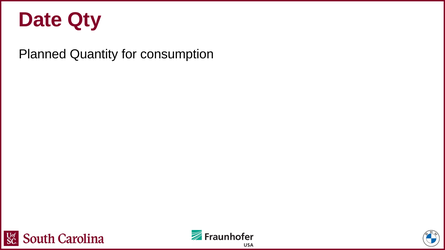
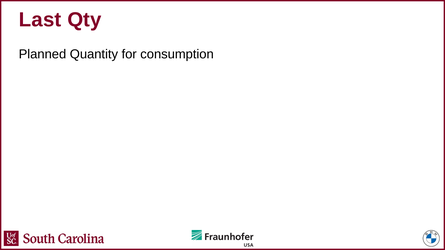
Date: Date -> Last (40, 20)
